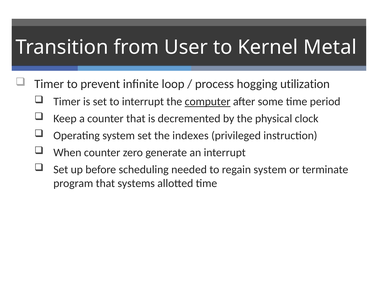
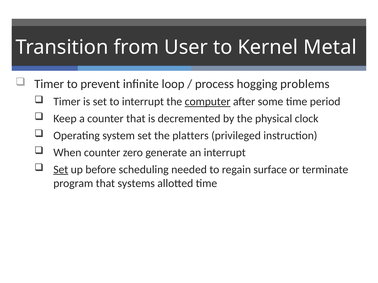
utilization: utilization -> problems (305, 84)
indexes: indexes -> platters (191, 136)
Set underline: none -> present (61, 170)
regain system: system -> surface (270, 170)
